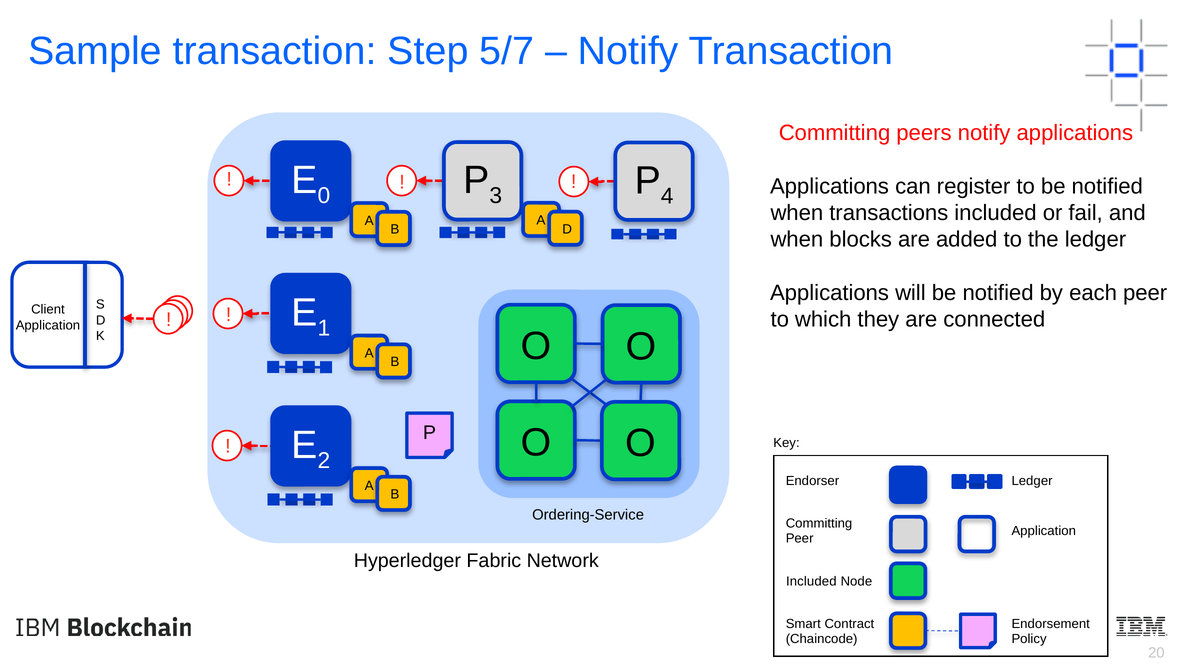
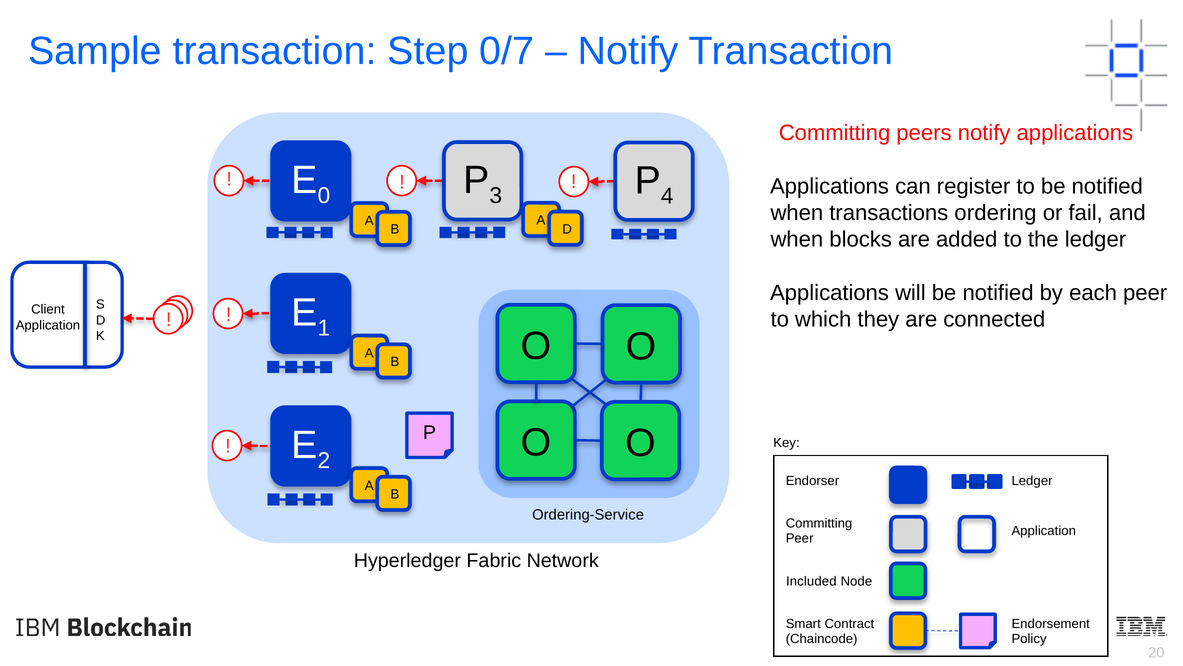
5/7: 5/7 -> 0/7 (507, 51)
transactions included: included -> ordering (995, 213)
